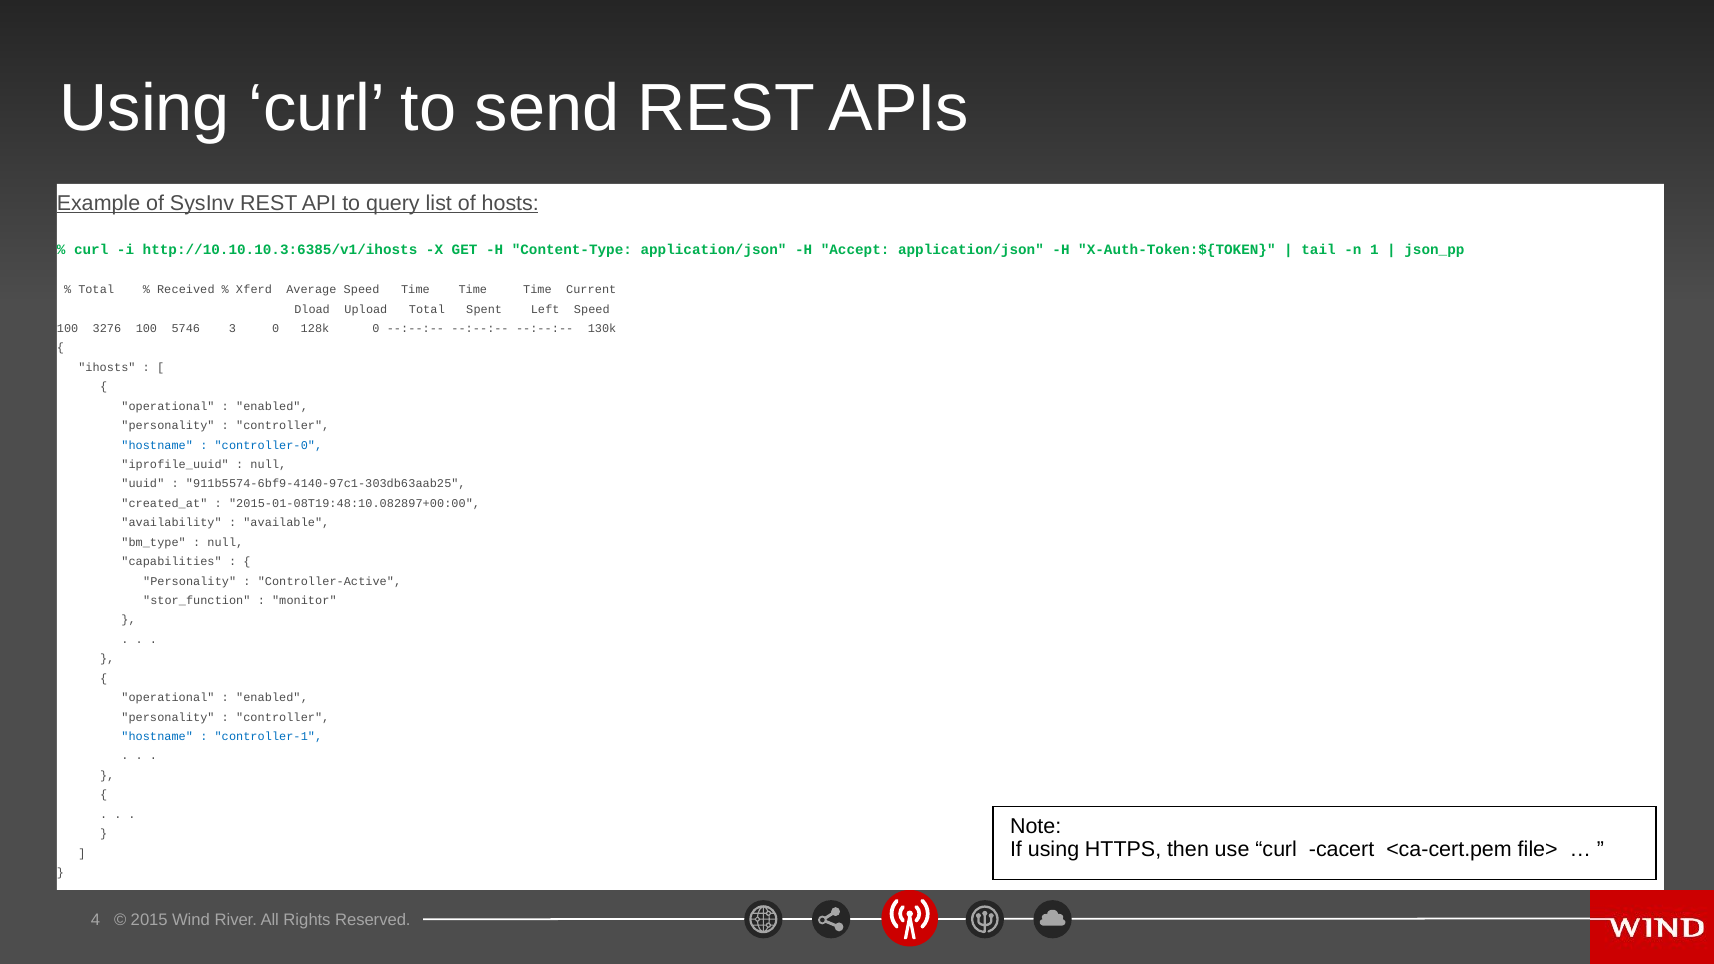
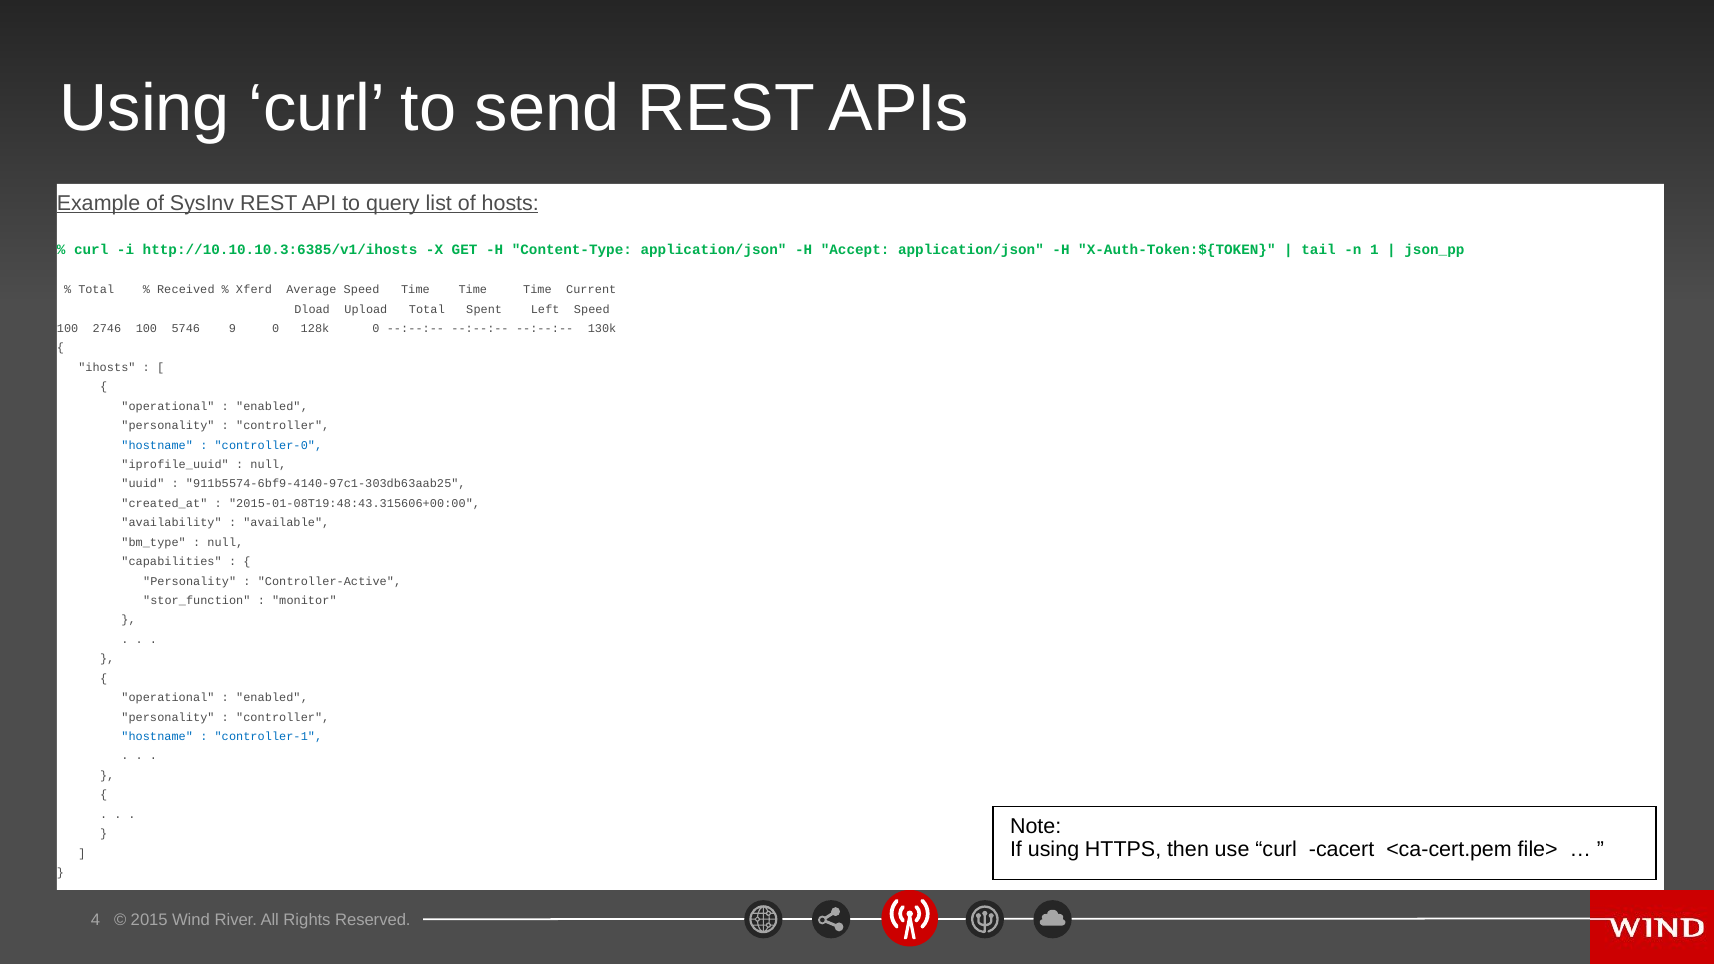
3276: 3276 -> 2746 (107, 329)
3: 3 -> 9 (232, 329)
2015-01-08T19:48:10.082897+00:00: 2015-01-08T19:48:10.082897+00:00 -> 2015-01-08T19:48:43.315606+00:00 (355, 504)
